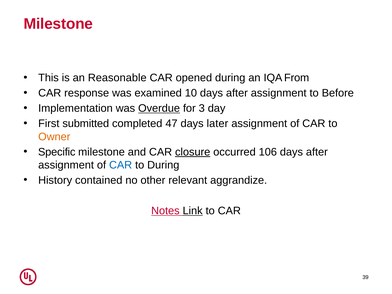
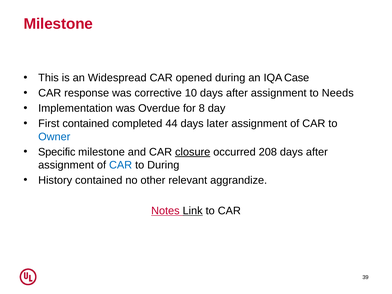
Reasonable: Reasonable -> Widespread (117, 78)
From: From -> Case (297, 78)
examined: examined -> corrective (158, 93)
Before: Before -> Needs (338, 93)
Overdue underline: present -> none (159, 108)
3: 3 -> 8 (202, 108)
First submitted: submitted -> contained (86, 124)
47: 47 -> 44 (171, 124)
Owner colour: orange -> blue (54, 137)
106: 106 -> 208 (268, 152)
